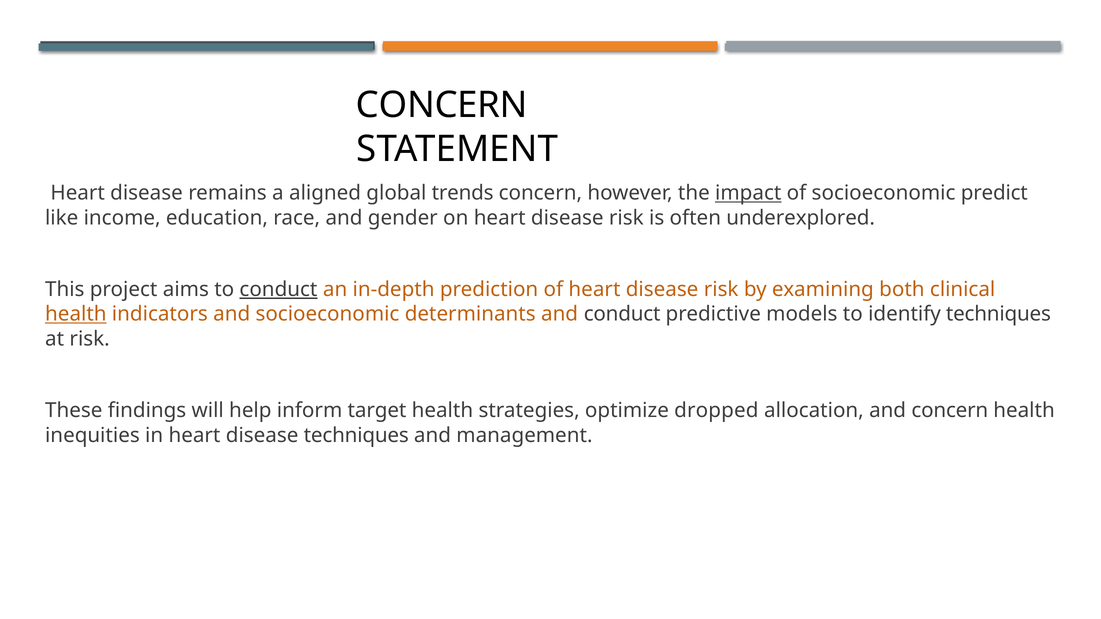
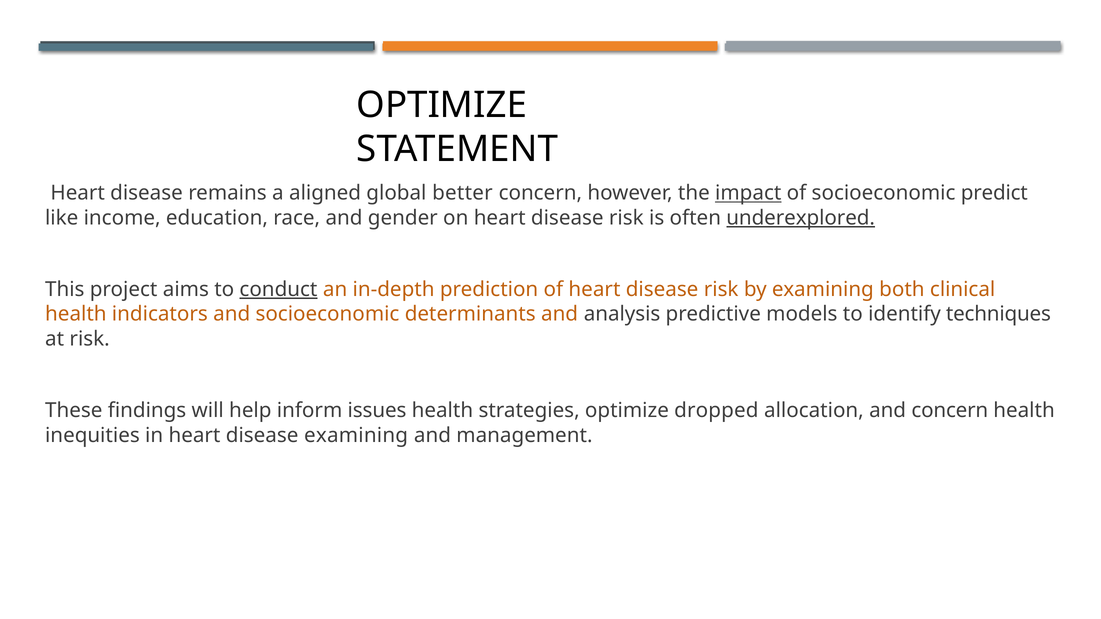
CONCERN: CONCERN -> OPTIMIZE (442, 105)
trends: trends -> better (462, 193)
underexplored underline: none -> present (801, 218)
health underline: present -> none (76, 314)
and conduct: conduct -> analysis (622, 314)
target: target -> issues (377, 411)
disease techniques: techniques -> examining (356, 435)
